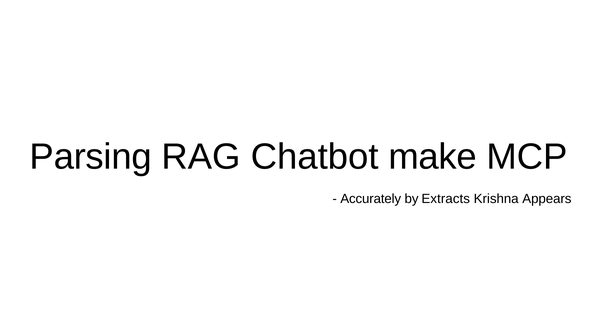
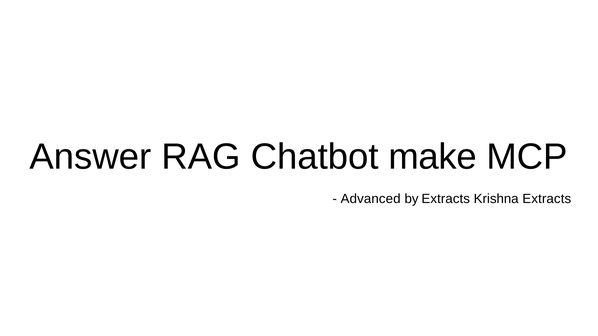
Parsing: Parsing -> Answer (91, 157)
Accurately: Accurately -> Advanced (371, 199)
Krishna Appears: Appears -> Extracts (547, 199)
